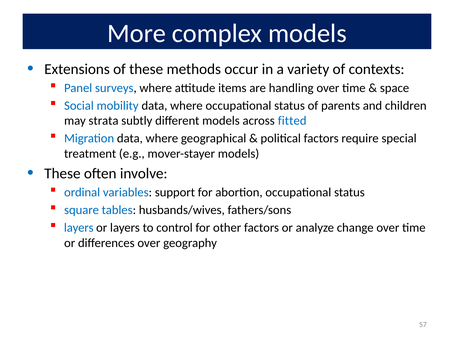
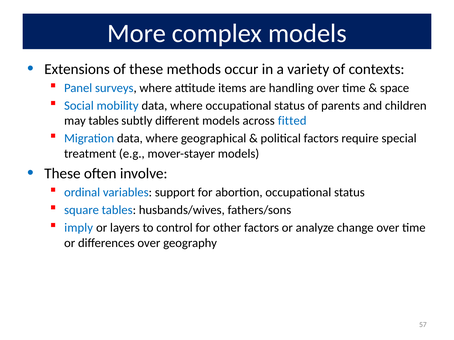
may strata: strata -> tables (104, 121)
layers: layers -> imply (79, 228)
